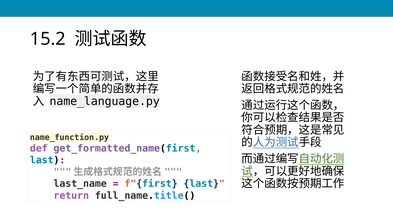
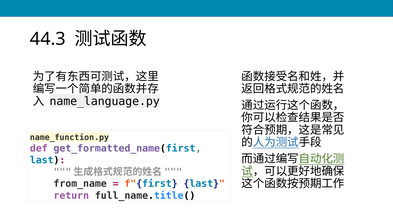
15.2: 15.2 -> 44.3 (48, 39)
last_name: last_name -> from_name (80, 184)
